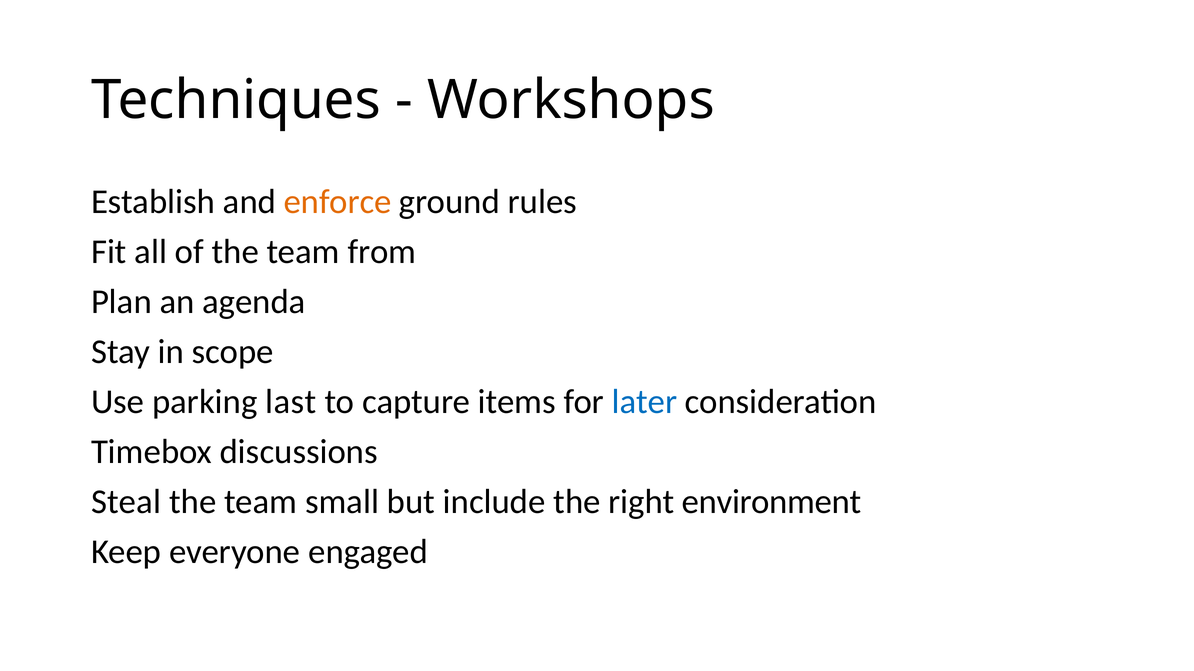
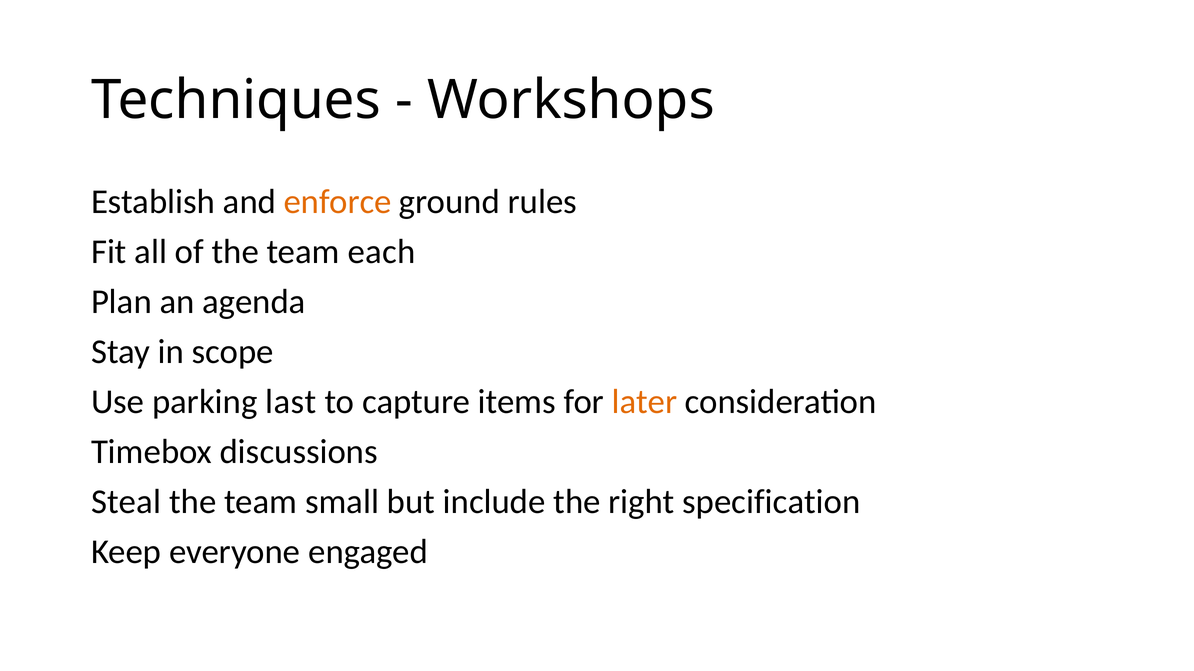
from: from -> each (382, 252)
later colour: blue -> orange (645, 402)
environment: environment -> specification (771, 502)
